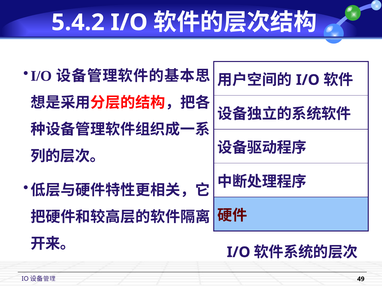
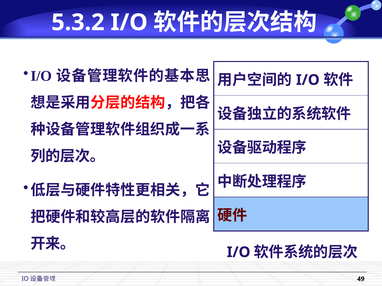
5.4.2: 5.4.2 -> 5.3.2 (78, 22)
